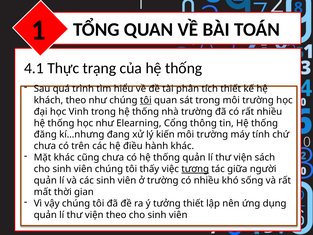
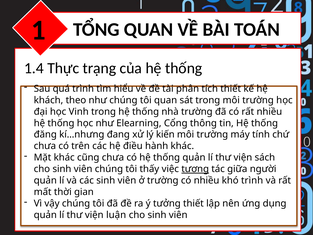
4.1: 4.1 -> 1.4 (34, 68)
tôi underline: present -> none (146, 100)
khó sống: sống -> trình (252, 180)
viện theo: theo -> luận (116, 215)
